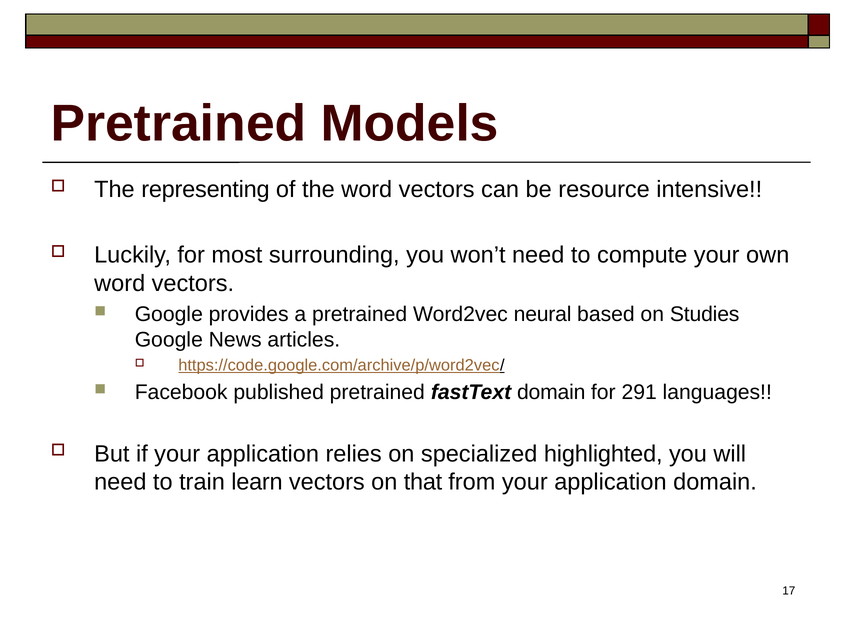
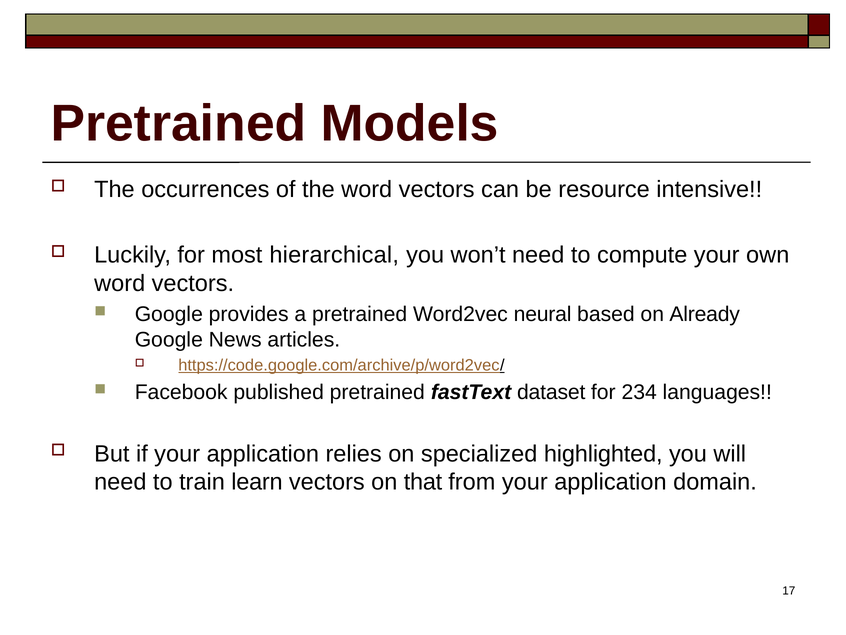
representing: representing -> occurrences (205, 189)
surrounding: surrounding -> hierarchical (334, 255)
Studies: Studies -> Already (705, 314)
fastText domain: domain -> dataset (551, 392)
291: 291 -> 234 (639, 392)
